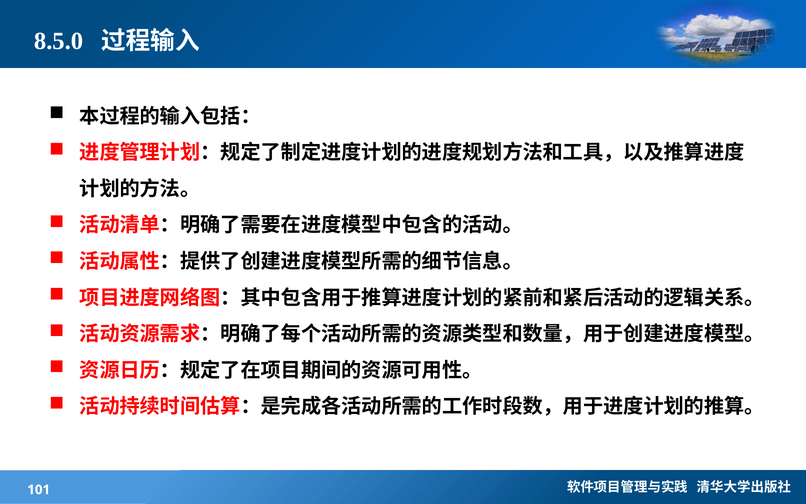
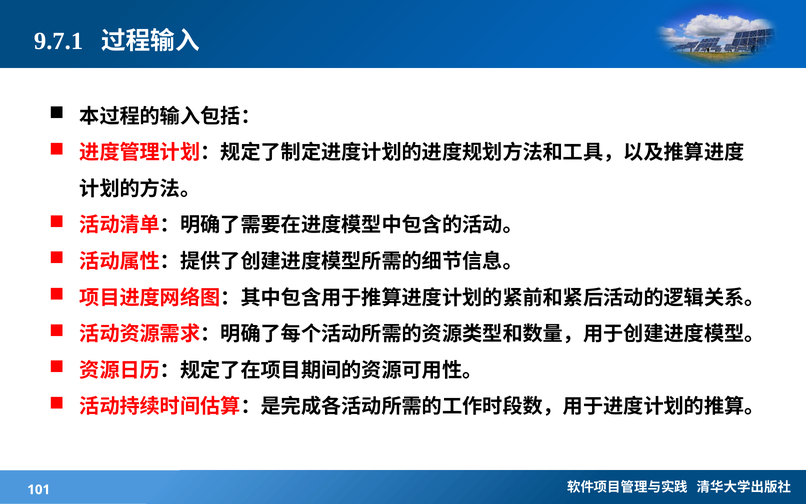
8.5.0: 8.5.0 -> 9.7.1 (59, 41)
